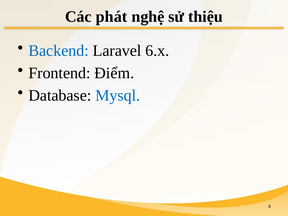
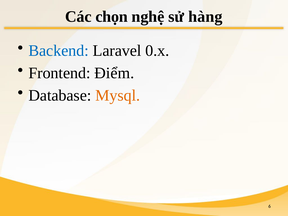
phát: phát -> chọn (112, 17)
thiệu: thiệu -> hàng (205, 17)
6.x: 6.x -> 0.x (157, 51)
Mysql colour: blue -> orange (118, 95)
